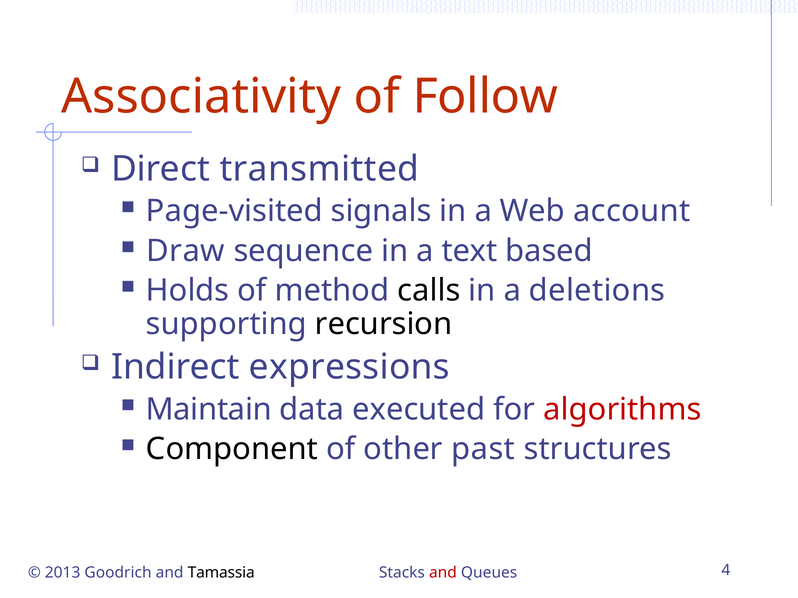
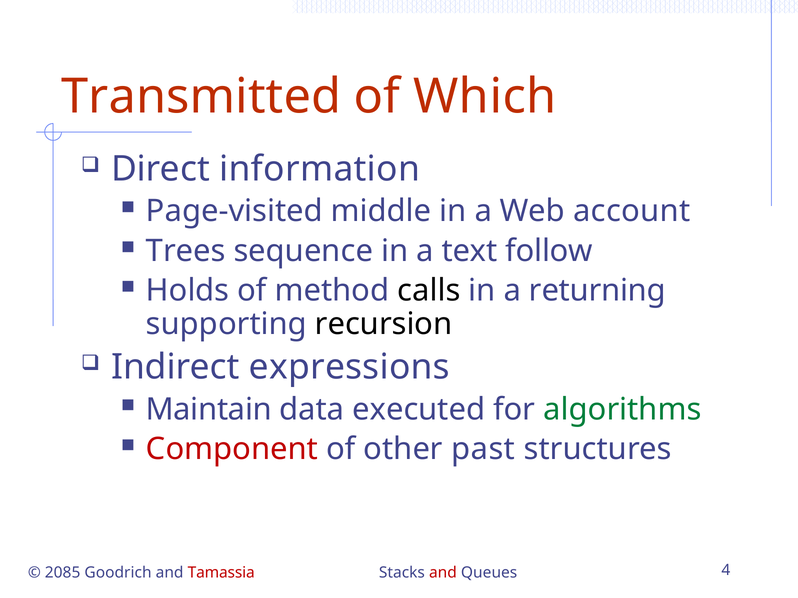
Associativity: Associativity -> Transmitted (201, 97)
Follow: Follow -> Which (485, 97)
transmitted: transmitted -> information (320, 169)
signals: signals -> middle (381, 211)
Draw: Draw -> Trees (186, 251)
based: based -> follow (549, 251)
deletions: deletions -> returning (597, 291)
algorithms colour: red -> green (622, 410)
Component colour: black -> red (232, 449)
2013: 2013 -> 2085 (63, 573)
Tamassia colour: black -> red (221, 573)
